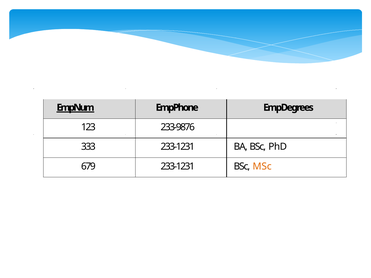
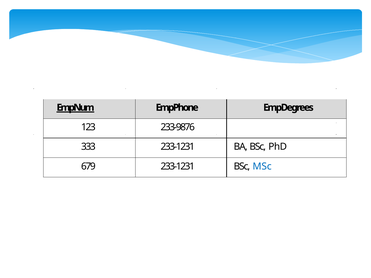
MSc colour: orange -> blue (262, 167)
